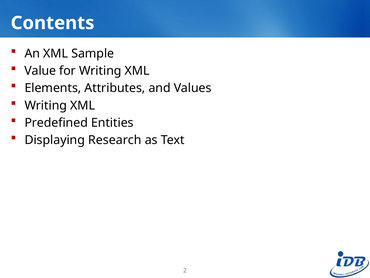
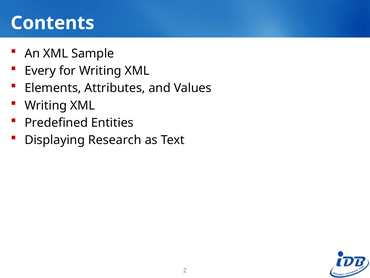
Value: Value -> Every (40, 71)
